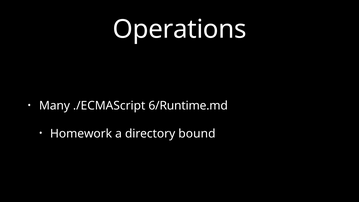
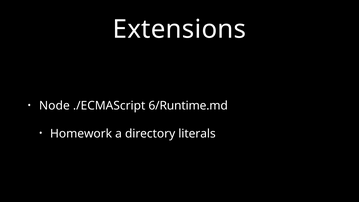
Operations: Operations -> Extensions (179, 29)
Many: Many -> Node (54, 106)
bound: bound -> literals (197, 134)
